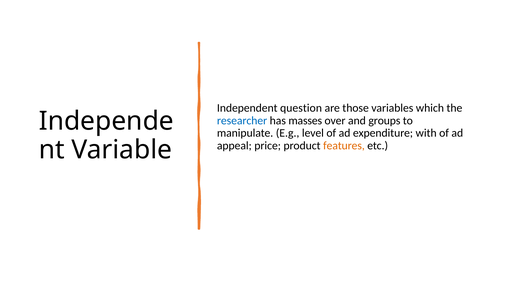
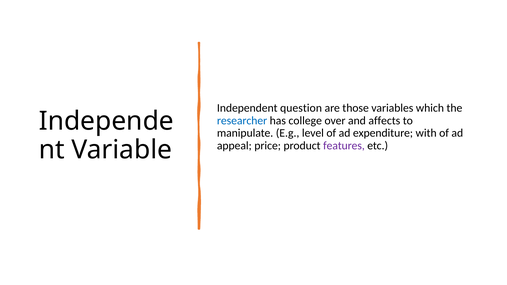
masses: masses -> college (305, 121)
groups: groups -> affects (384, 121)
features colour: orange -> purple (344, 146)
